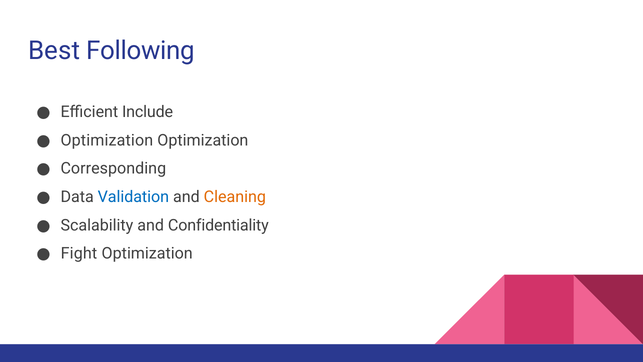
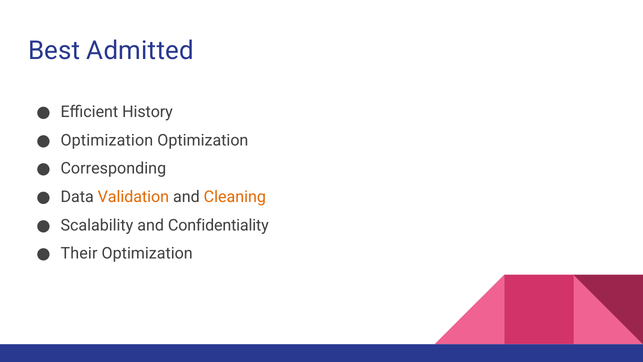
Following: Following -> Admitted (140, 51)
Include: Include -> History (148, 112)
Validation colour: blue -> orange (133, 197)
Fight: Fight -> Their (79, 253)
